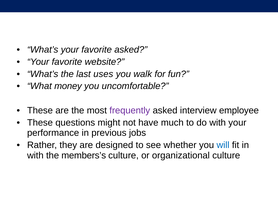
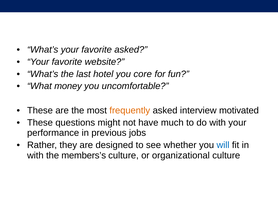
uses: uses -> hotel (103, 74)
walk: walk -> core (143, 74)
frequently colour: purple -> orange (130, 111)
employee: employee -> motivated (239, 111)
